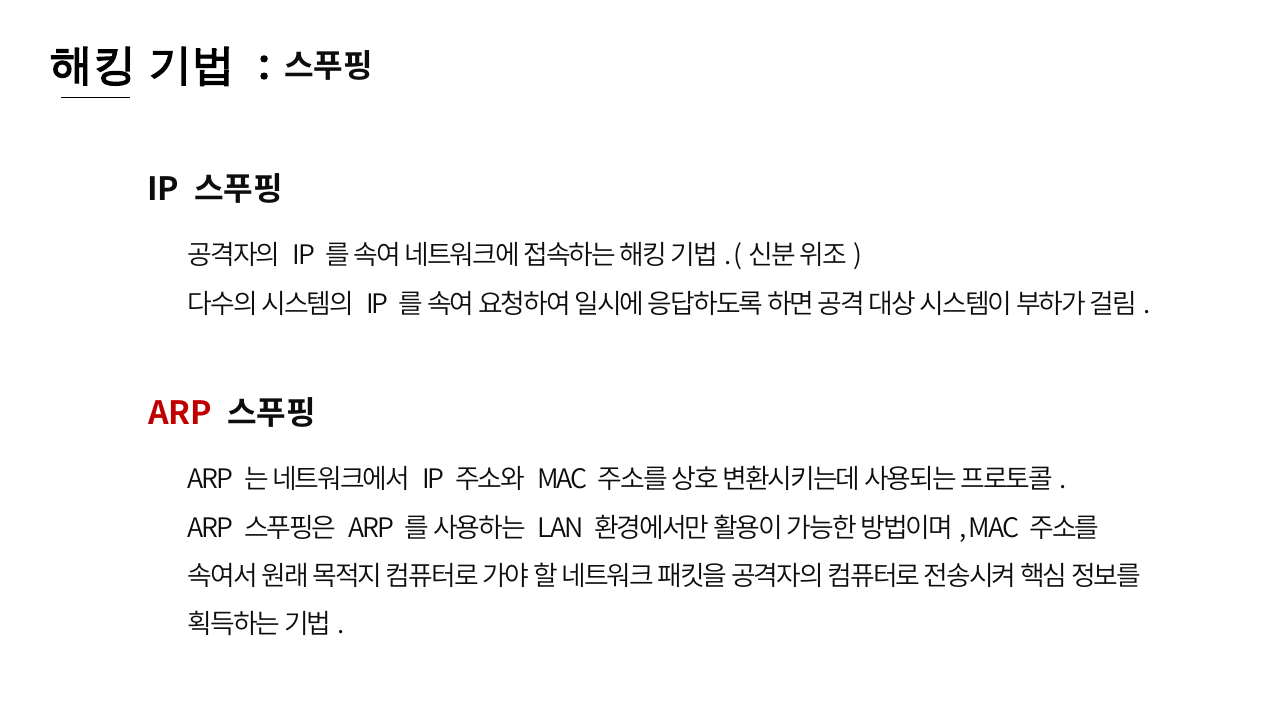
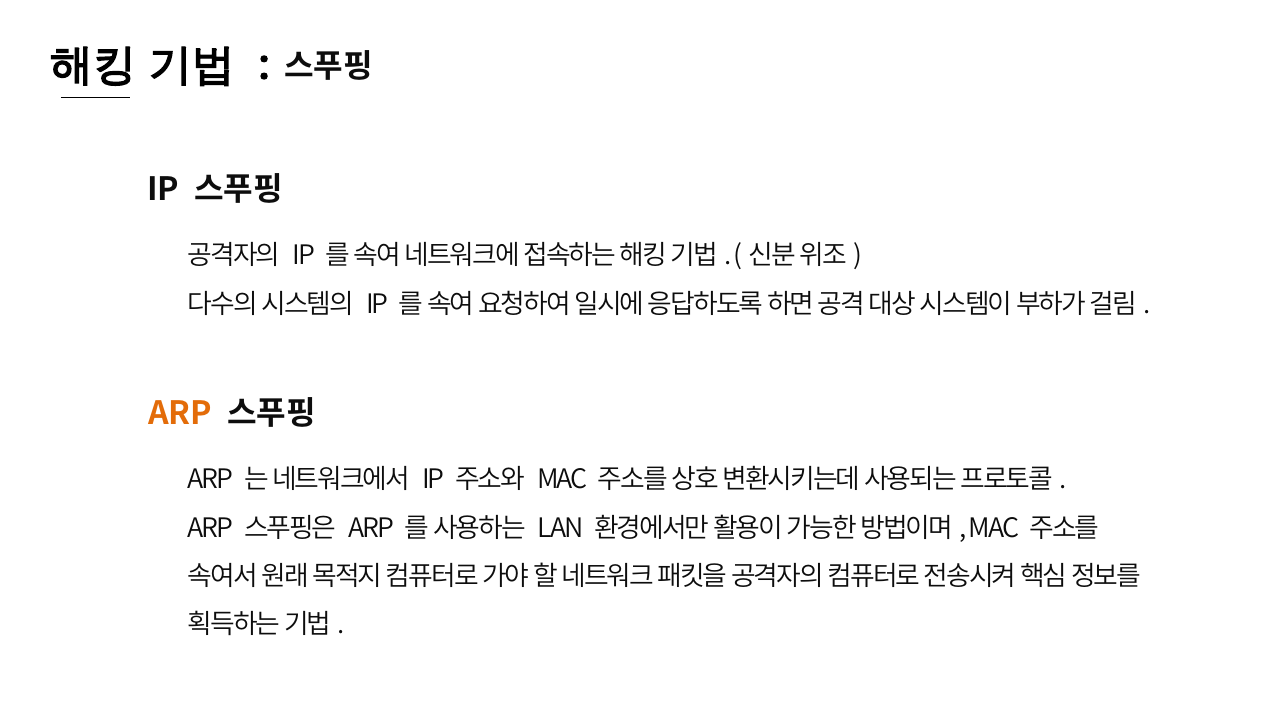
ARP colour: red -> orange (180, 414)
